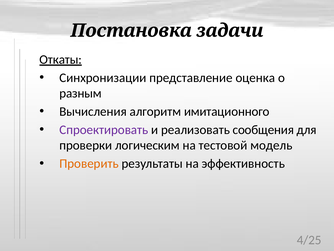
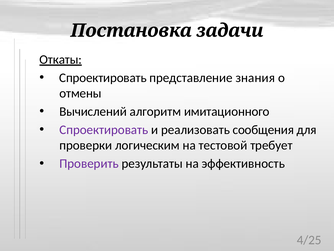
Синхронизации: Синхронизации -> Спроектировать (103, 78)
оценка: оценка -> знания (255, 78)
разным: разным -> отмены (80, 93)
Вычисления: Вычисления -> Вычислений (93, 111)
модель: модель -> требует (271, 145)
Проверить colour: orange -> purple (89, 163)
